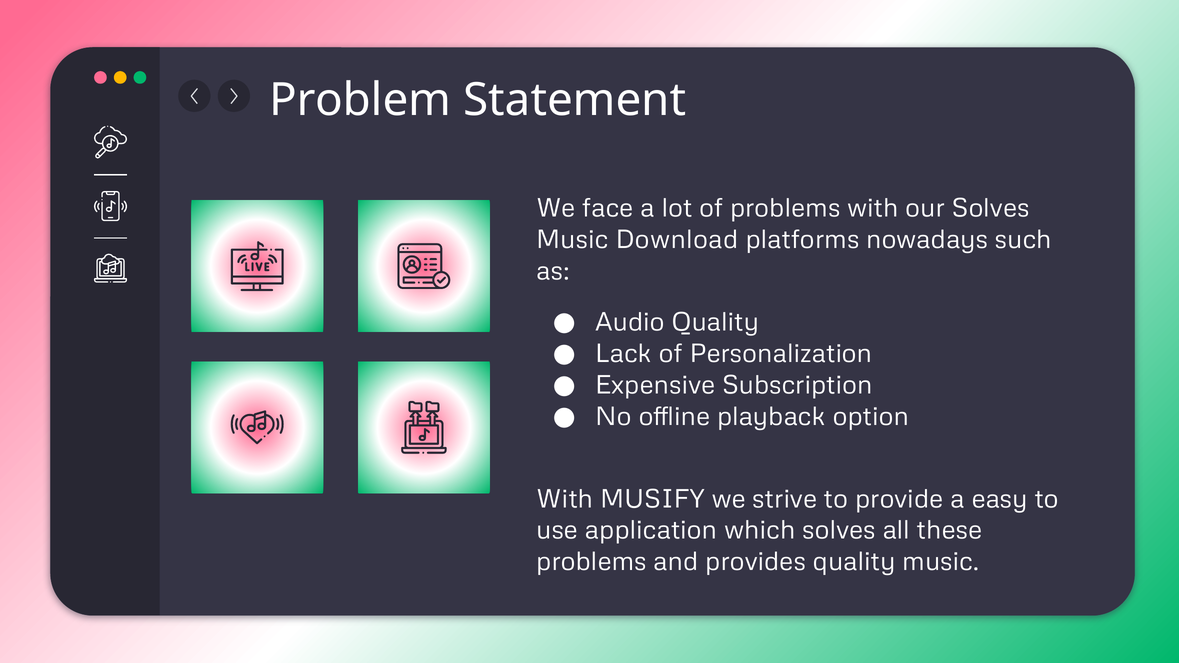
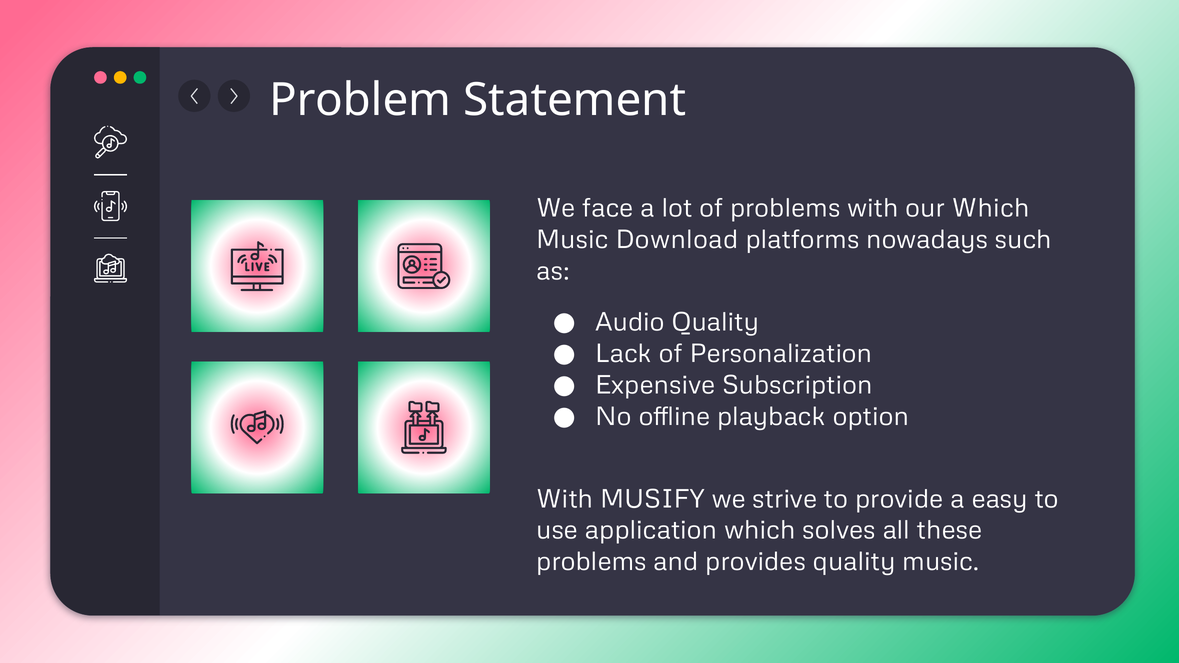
our Solves: Solves -> Which (991, 208)
